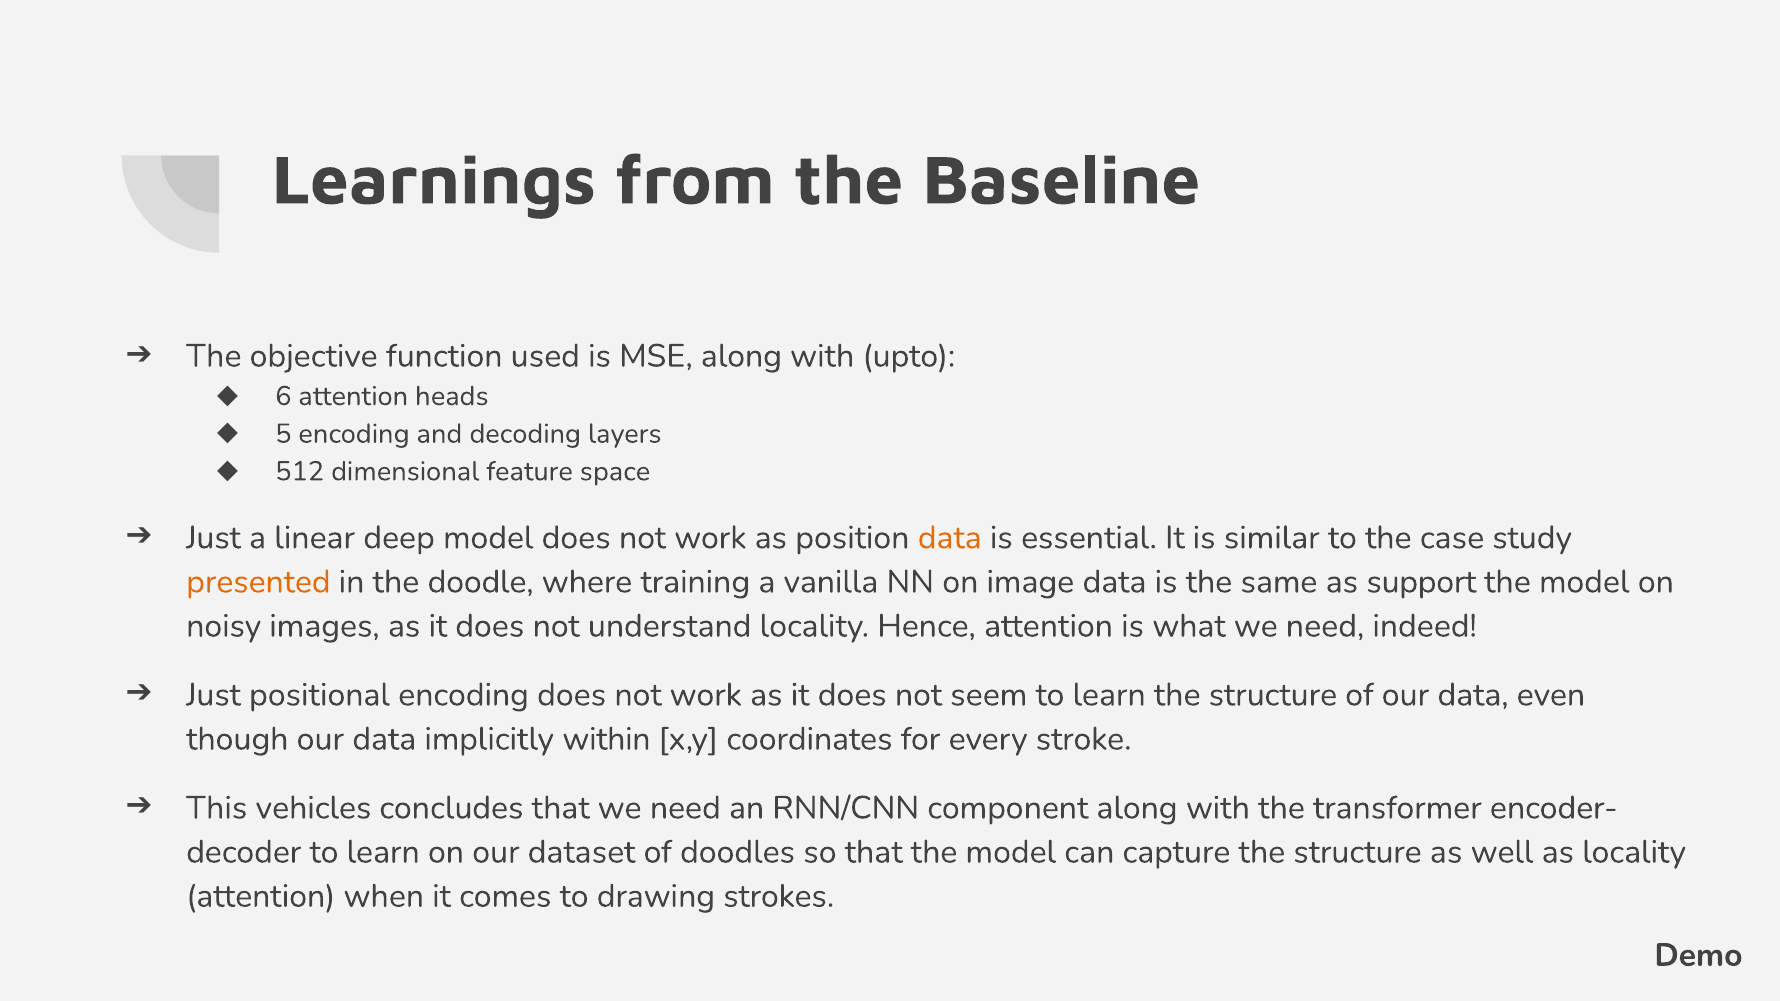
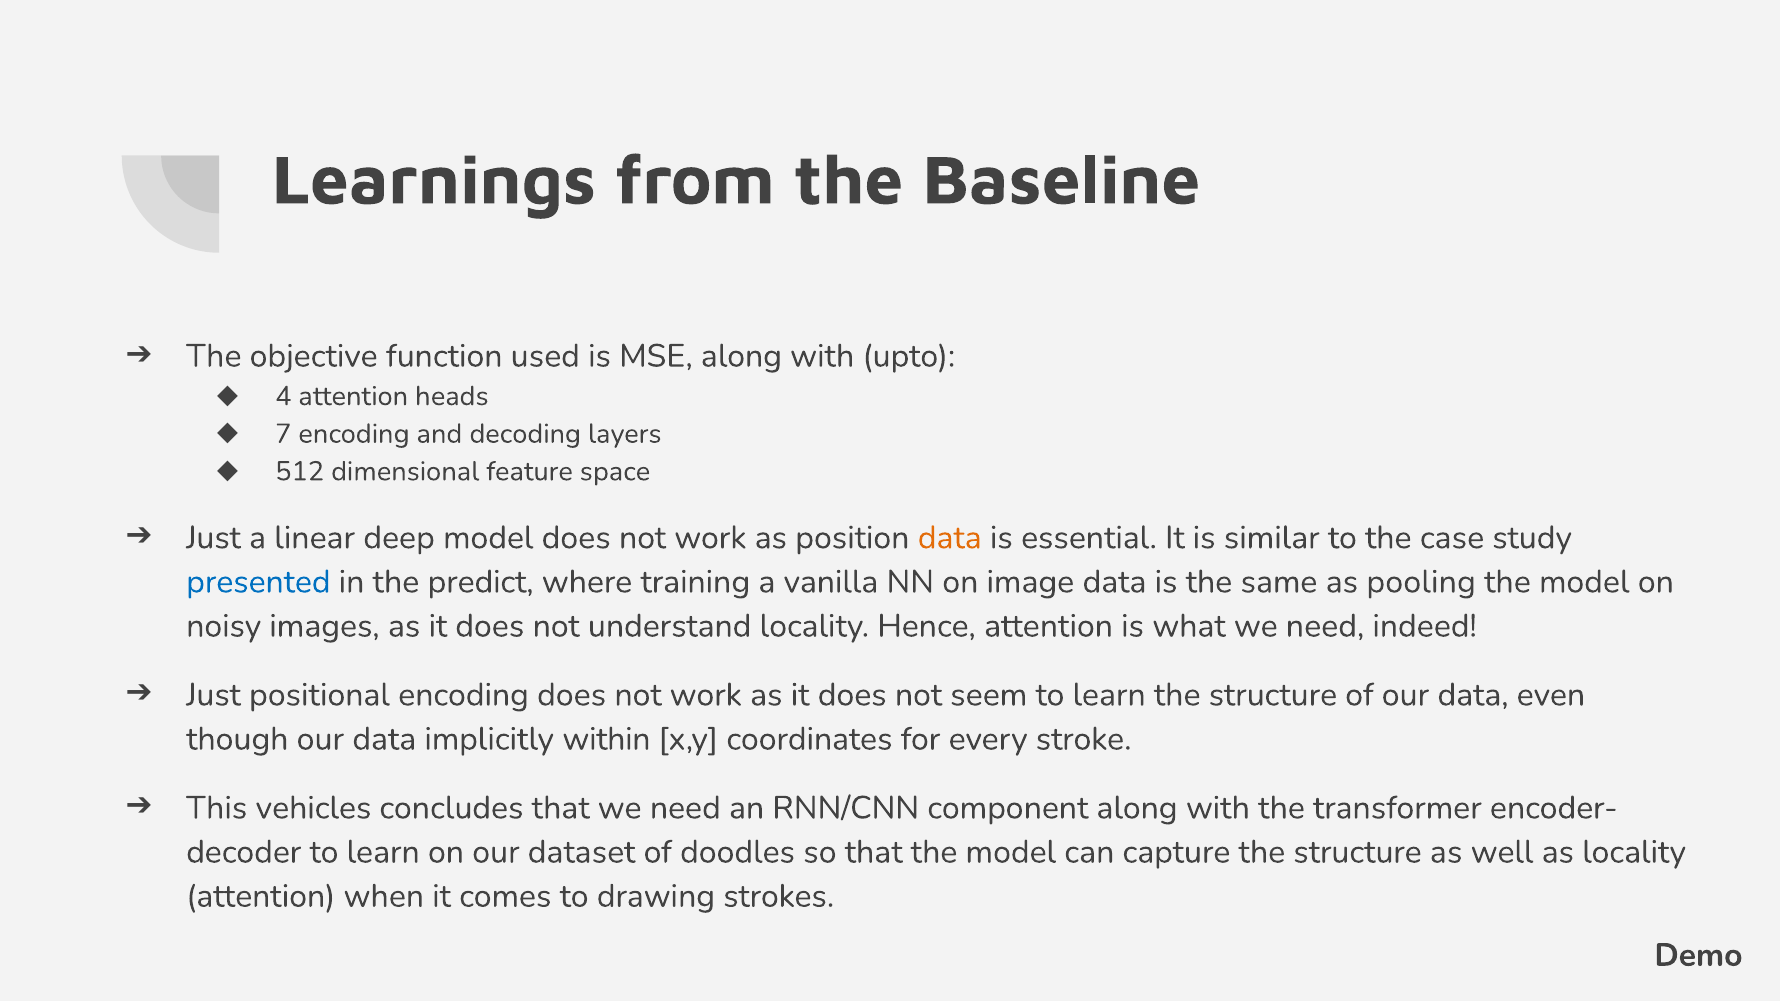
6: 6 -> 4 (283, 396)
5: 5 -> 7 (283, 434)
presented colour: orange -> blue (258, 582)
doodle: doodle -> predict (481, 582)
support: support -> pooling (1421, 582)
